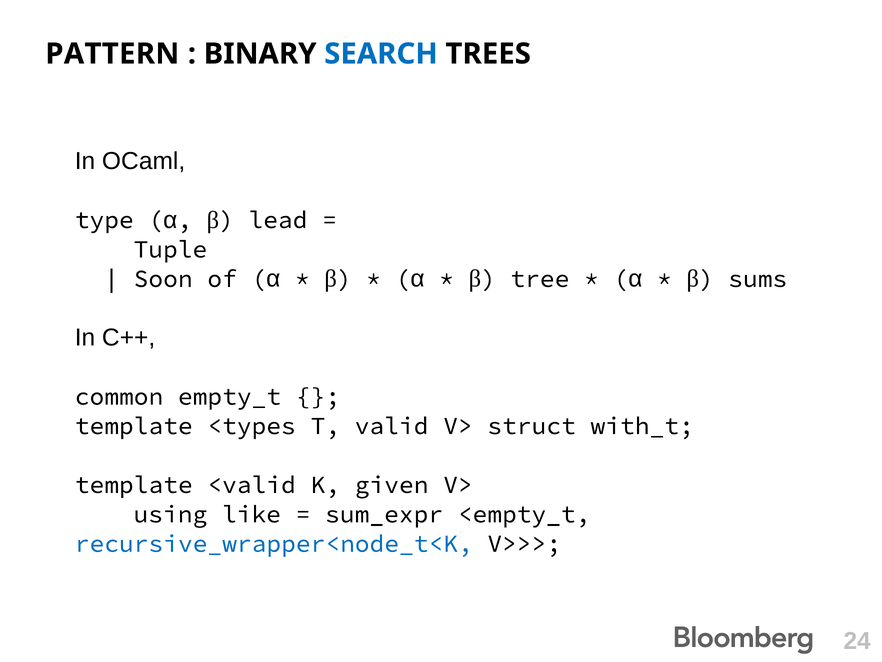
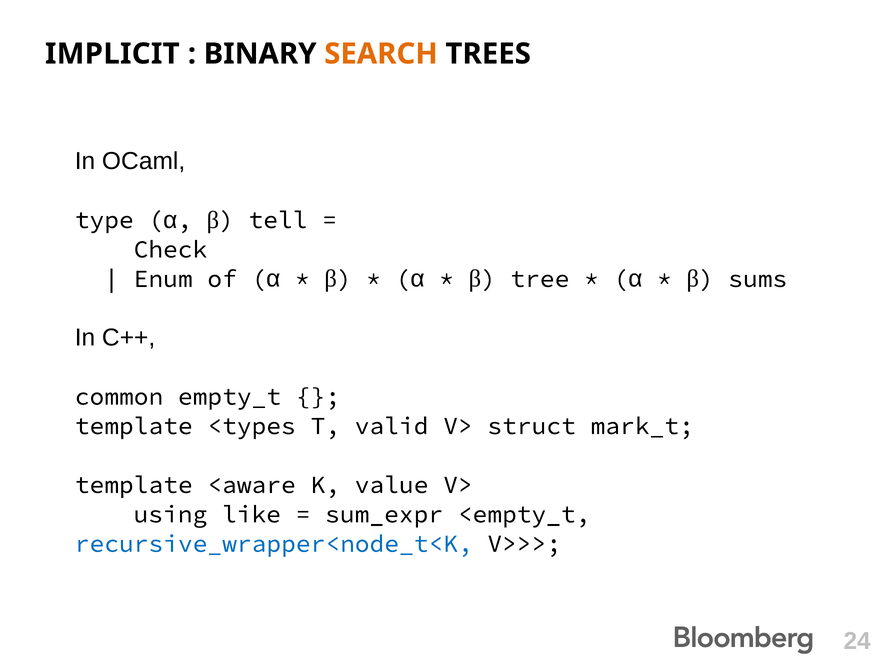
PATTERN: PATTERN -> IMPLICIT (112, 54)
SEARCH colour: blue -> orange (381, 54)
lead: lead -> tell (278, 220)
Tuple: Tuple -> Check (170, 249)
Soon: Soon -> Enum (163, 279)
with_t: with_t -> mark_t (642, 426)
<valid: <valid -> <aware (252, 484)
given: given -> value (392, 484)
